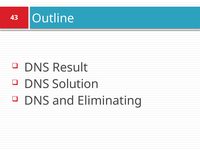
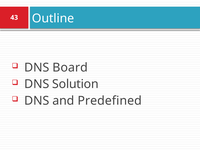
Result: Result -> Board (70, 68)
Eliminating: Eliminating -> Predefined (110, 101)
